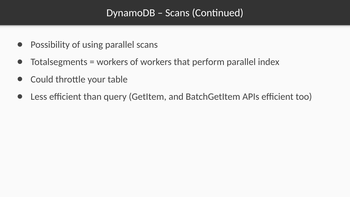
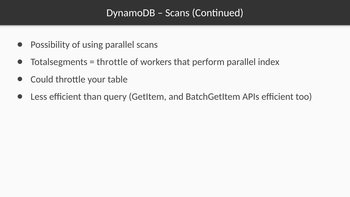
workers: workers -> throttle (112, 62)
